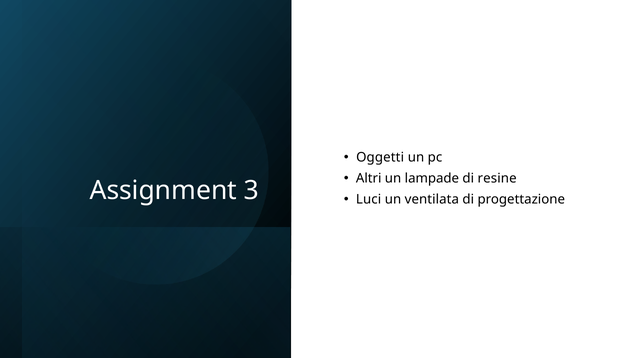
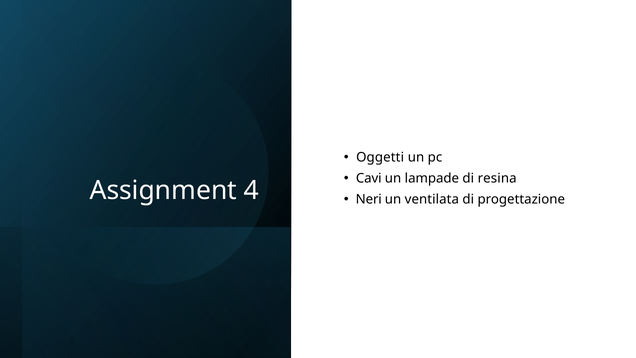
Altri: Altri -> Cavi (369, 178)
resine: resine -> resina (497, 178)
3: 3 -> 4 (251, 190)
Luci: Luci -> Neri (369, 199)
